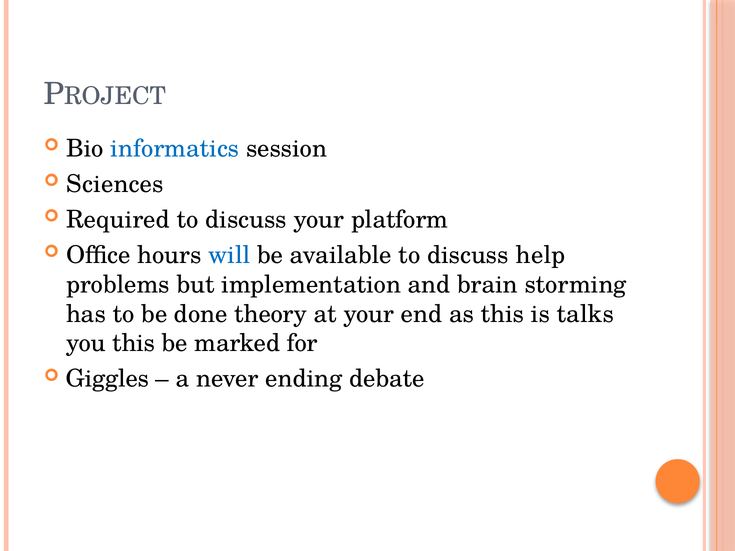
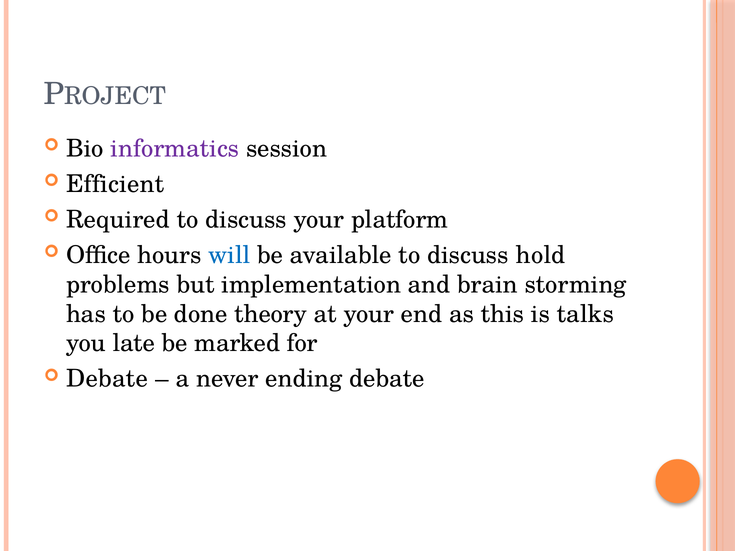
informatics colour: blue -> purple (175, 149)
Sciences: Sciences -> Efficient (115, 184)
help: help -> hold (541, 255)
you this: this -> late (134, 343)
Giggles: Giggles -> Debate (107, 379)
